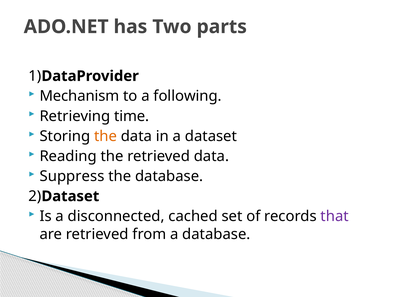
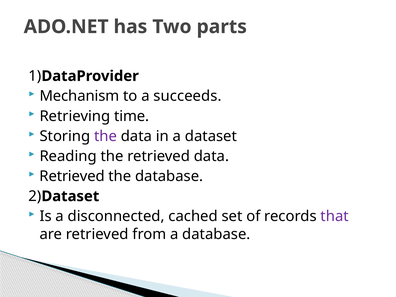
following: following -> succeeds (188, 96)
the colour: orange -> purple (106, 136)
Suppress: Suppress -> Retrieved (72, 176)
